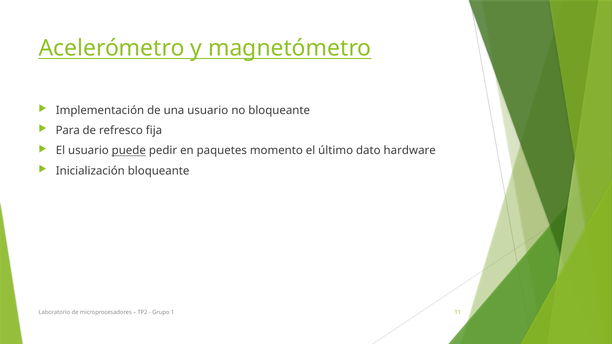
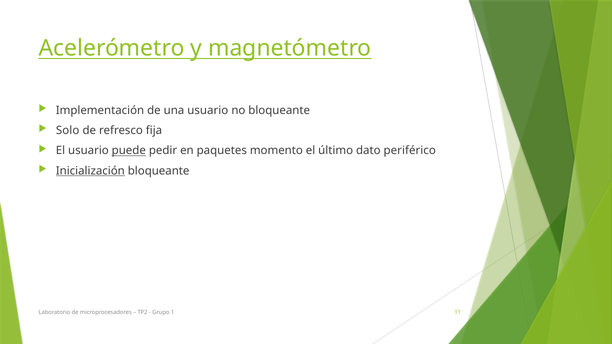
Para: Para -> Solo (68, 131)
hardware: hardware -> periférico (410, 151)
Inicialización underline: none -> present (90, 171)
